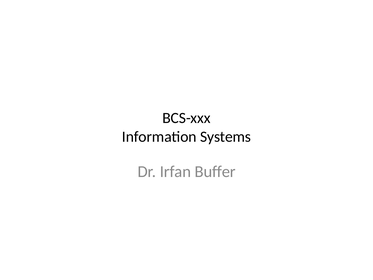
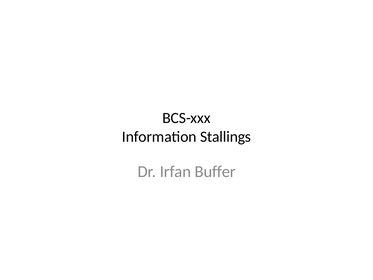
Systems: Systems -> Stallings (226, 137)
